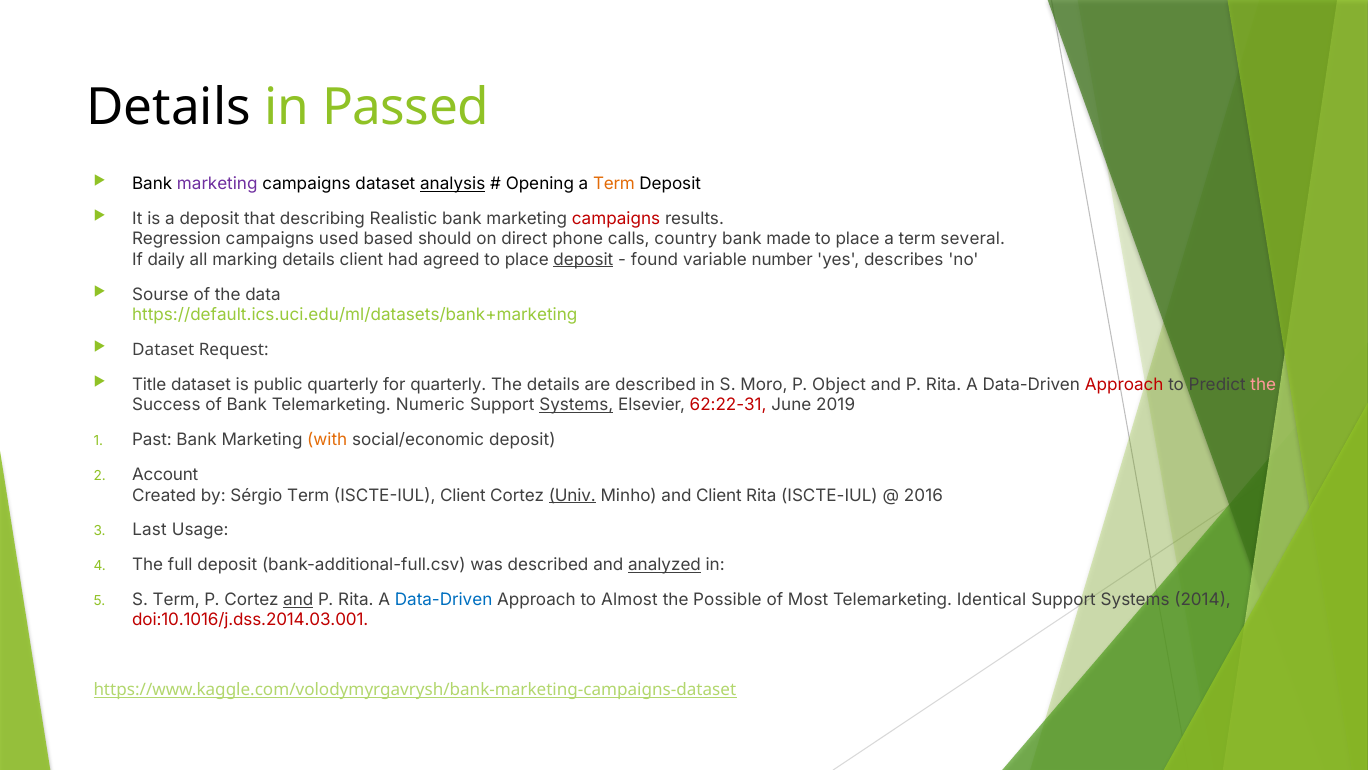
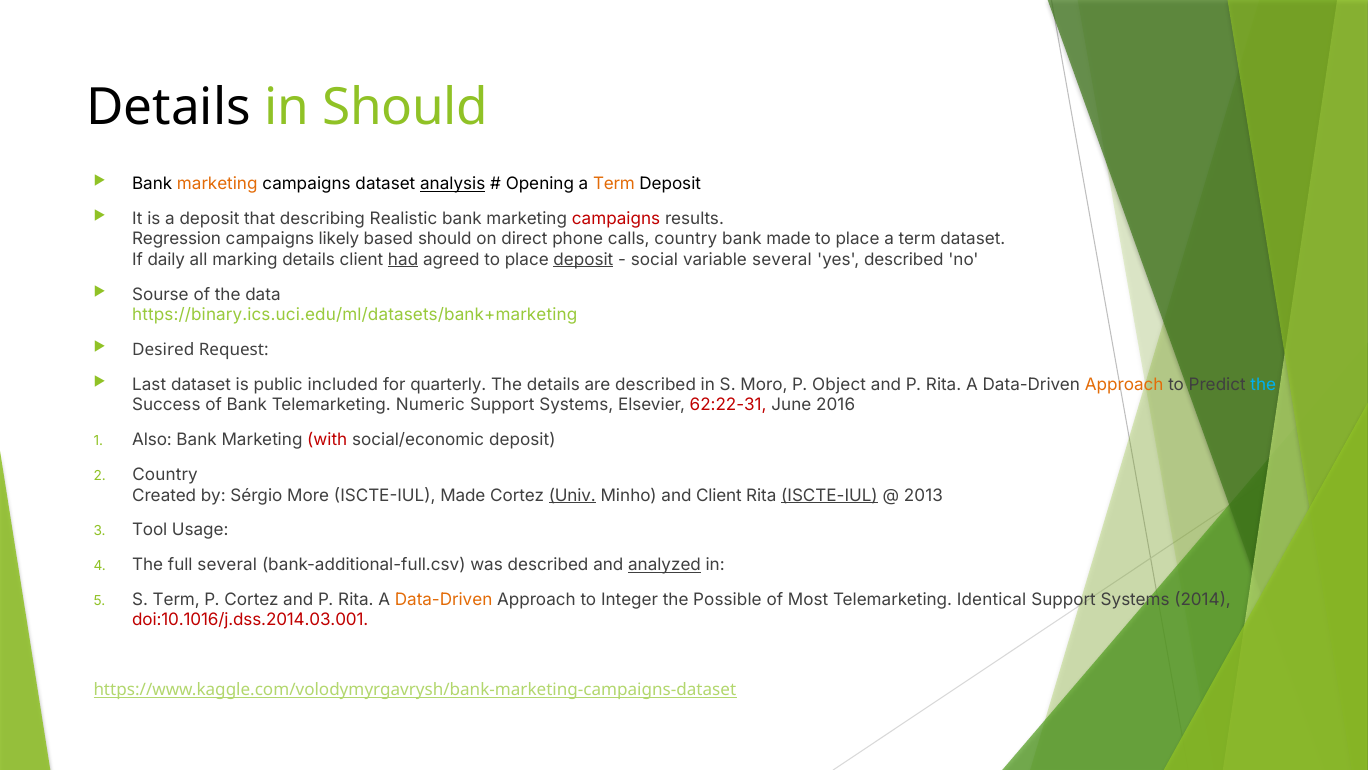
in Passed: Passed -> Should (405, 108)
marketing colour: purple -> orange (217, 184)
used: used -> likely (339, 239)
term several: several -> dataset (973, 239)
had underline: none -> present (403, 259)
found: found -> social (654, 259)
variable number: number -> several (782, 259)
yes describes: describes -> described (904, 259)
https://default.ics.uci.edu/ml/datasets/bank+marketing: https://default.ics.uci.edu/ml/datasets/bank+marketing -> https://binary.ics.uci.edu/ml/datasets/bank+marketing (355, 315)
Dataset: Dataset -> Desired (163, 350)
Title: Title -> Last (149, 384)
public quarterly: quarterly -> included (343, 384)
Approach colour: red -> orange (1124, 384)
the colour: pink -> light blue (1263, 384)
Systems underline: present -> none (576, 405)
2019: 2019 -> 2016 (836, 405)
Past: Past -> Also (152, 440)
with colour: orange -> red (327, 440)
Account: Account -> Country (165, 475)
Sérgio Term: Term -> More (308, 495)
ISCTE-IUL Client: Client -> Made (463, 495)
ISCTE-IUL underline: none -> present (829, 495)
2016: 2016 -> 2013 (923, 495)
Last: Last -> Tool (150, 530)
full deposit: deposit -> several (227, 565)
and underline: present -> none (298, 599)
Data-Driven colour: blue -> orange (444, 599)
Almost: Almost -> Integer (630, 599)
